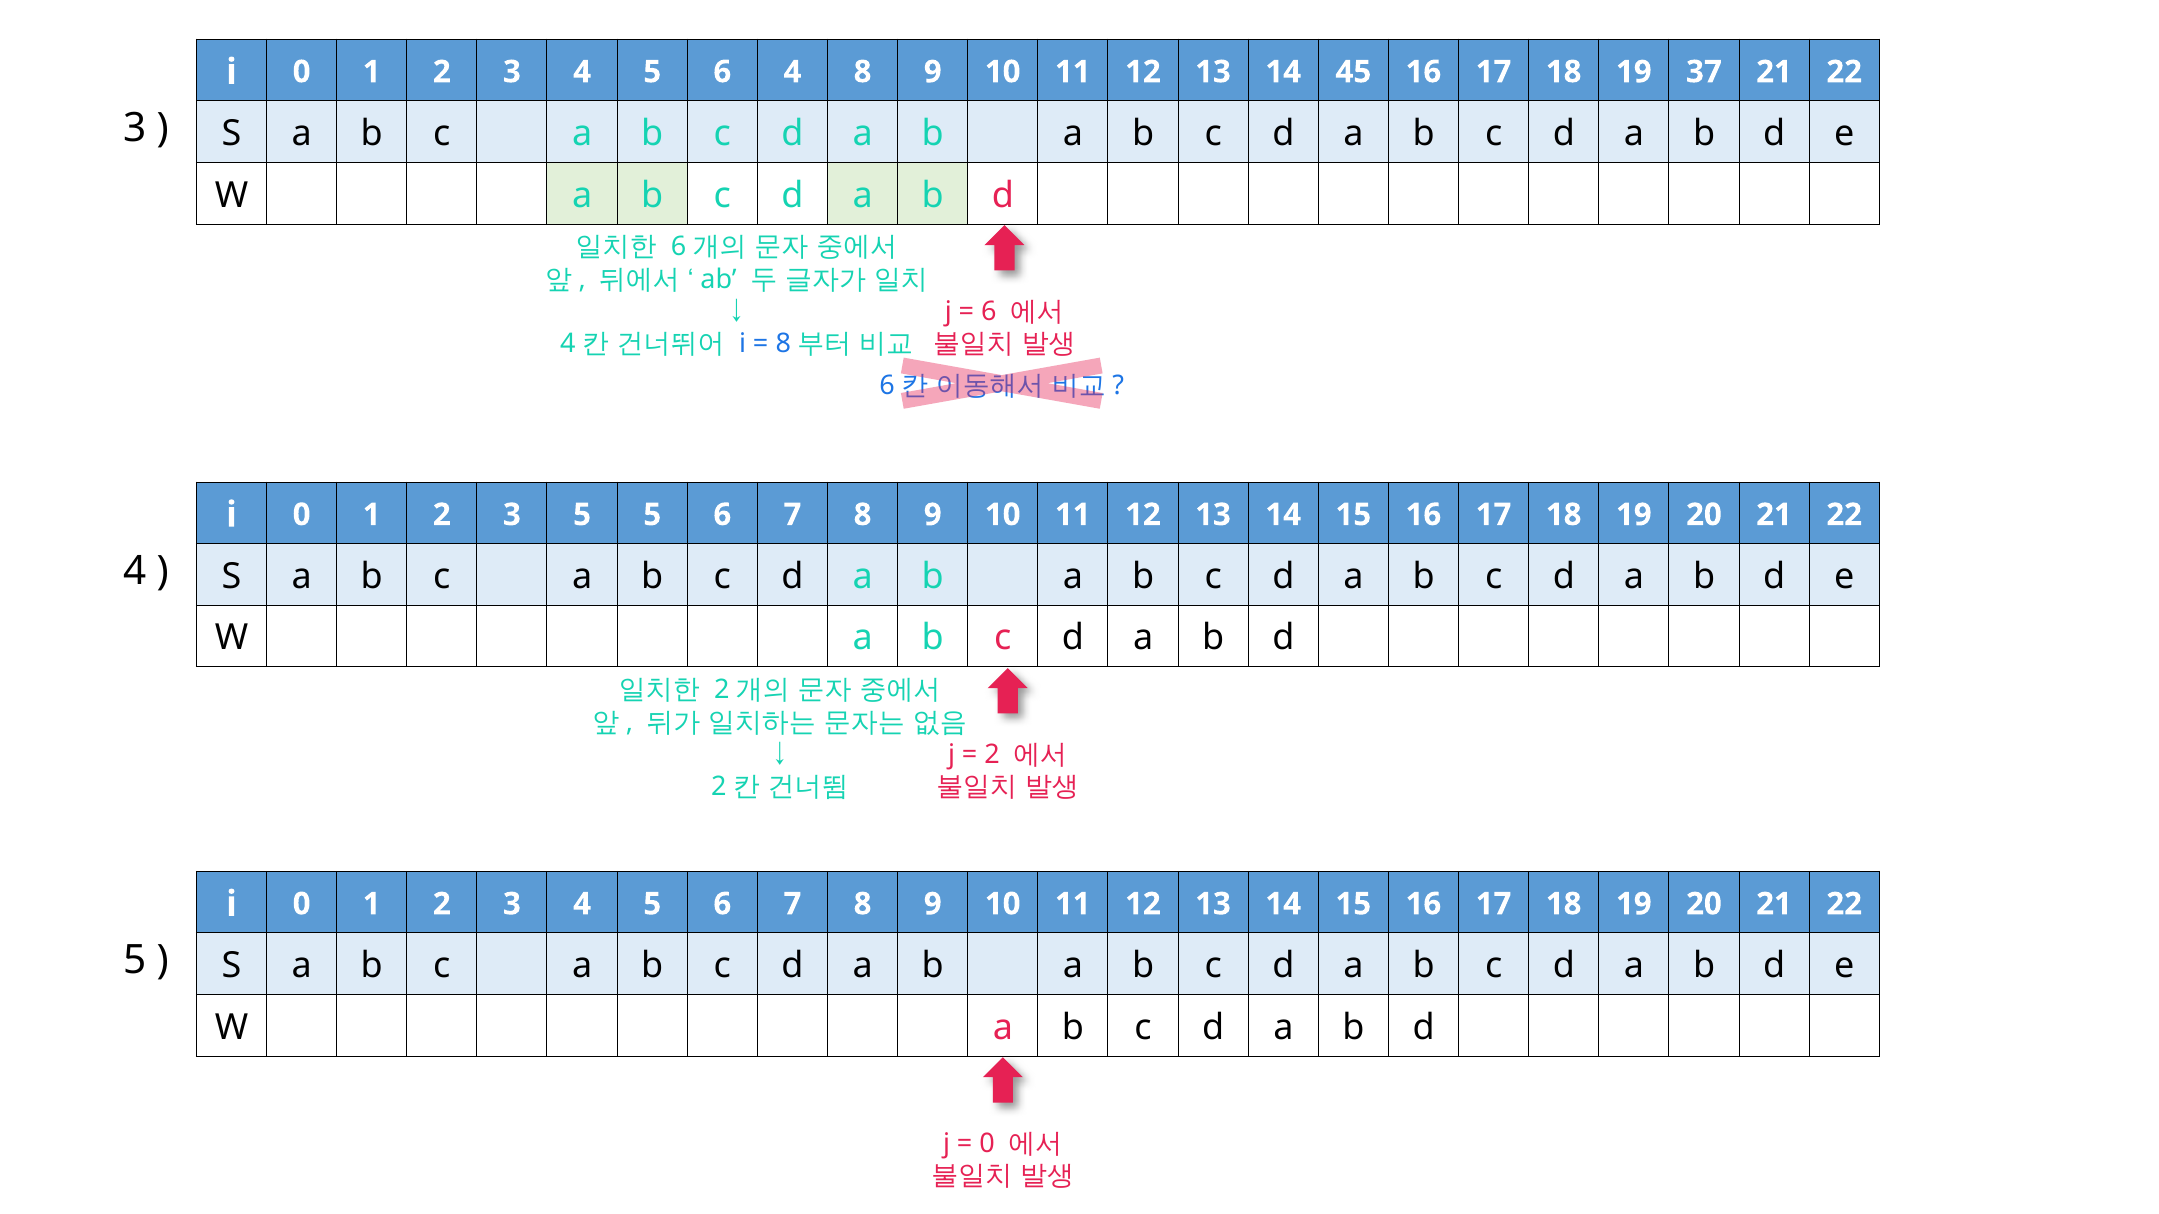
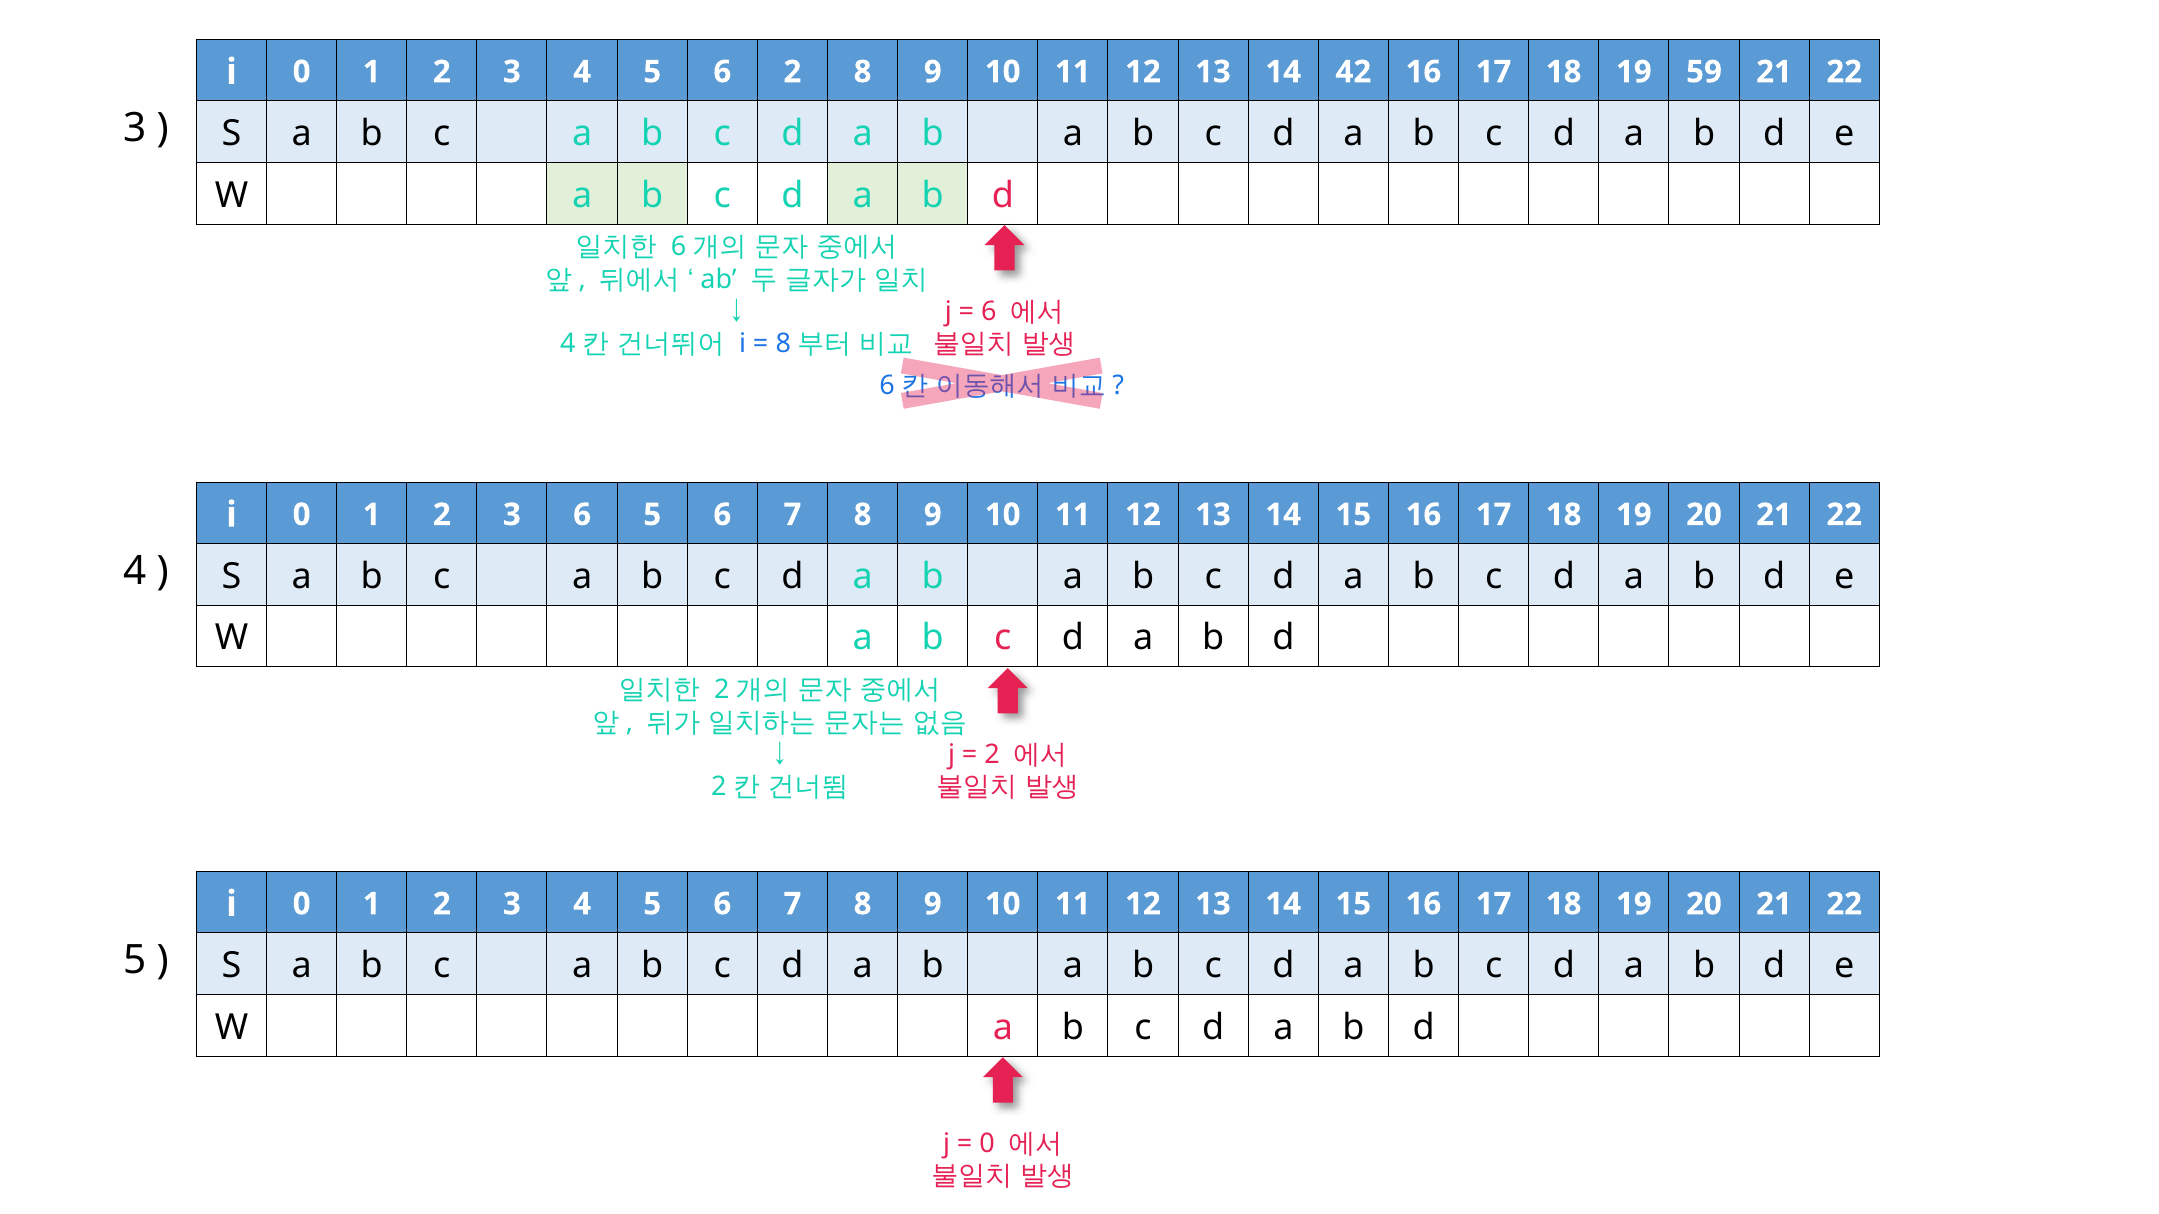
6 4: 4 -> 2 (792, 72)
45: 45 -> 42 (1353, 72)
37: 37 -> 59 (1704, 72)
3 5: 5 -> 6 (582, 515)
